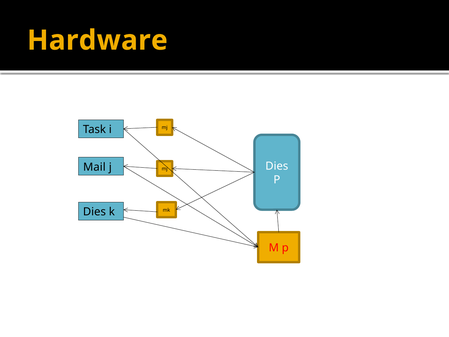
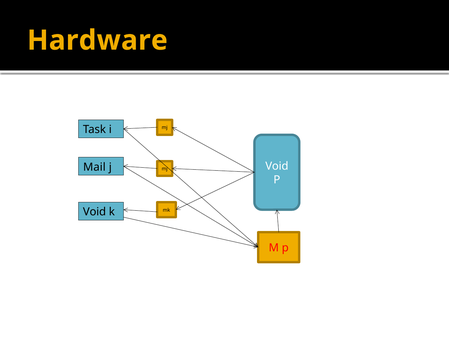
Dies: Dies -> Void (277, 166)
Dies: Dies -> Void (95, 212)
